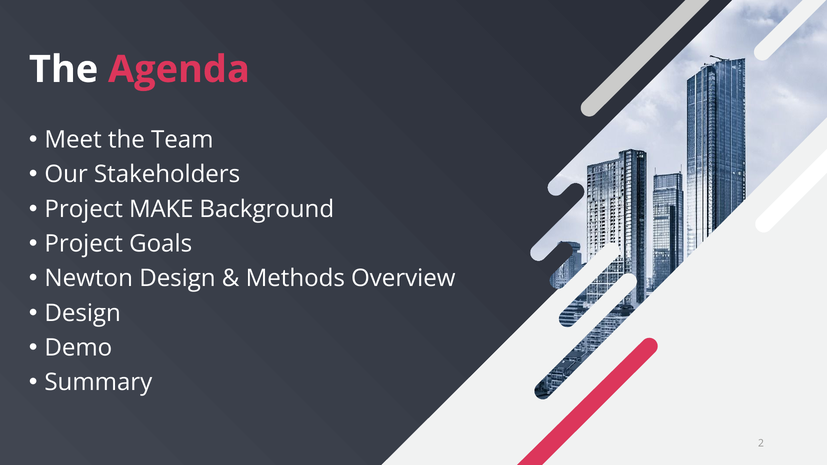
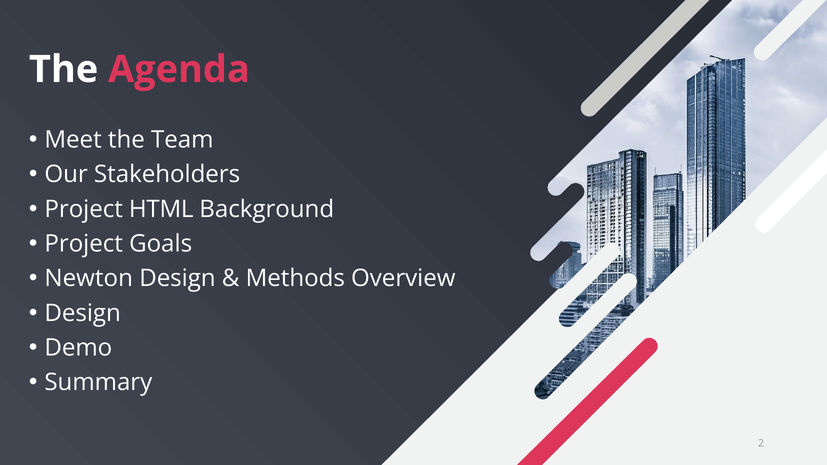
MAKE: MAKE -> HTML (161, 209)
